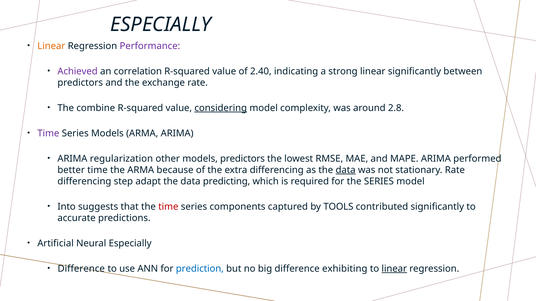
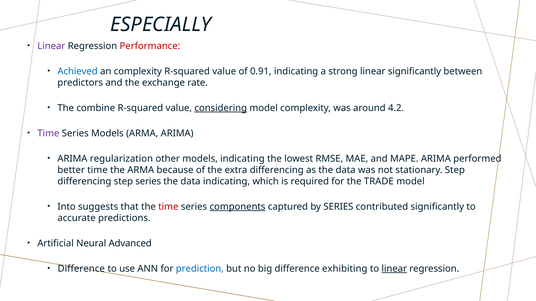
Linear colour: orange -> purple (51, 46)
Performance colour: purple -> red (150, 46)
Achieved colour: purple -> blue (78, 71)
an correlation: correlation -> complexity (138, 71)
2.40: 2.40 -> 0.91 (261, 71)
2.8: 2.8 -> 4.2 (396, 108)
models predictors: predictors -> indicating (242, 159)
data underline: present -> none (346, 170)
stationary Rate: Rate -> Step (455, 170)
step adapt: adapt -> series (148, 182)
data predicting: predicting -> indicating (226, 182)
the SERIES: SERIES -> TRADE (379, 182)
components underline: none -> present (238, 207)
by TOOLS: TOOLS -> SERIES (338, 207)
Neural Especially: Especially -> Advanced (130, 244)
